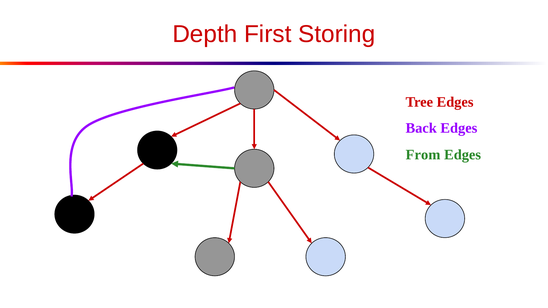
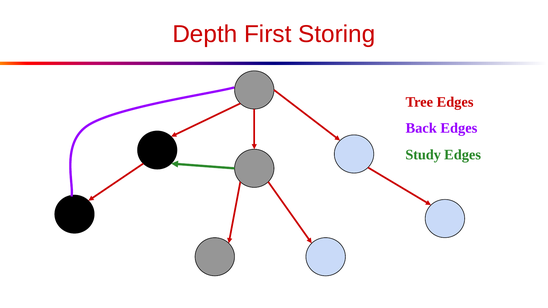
From: From -> Study (423, 155)
